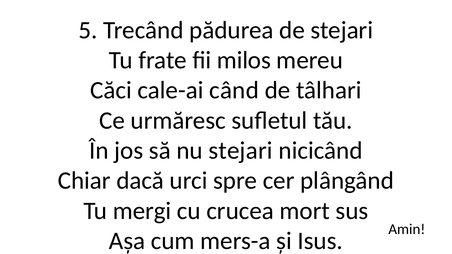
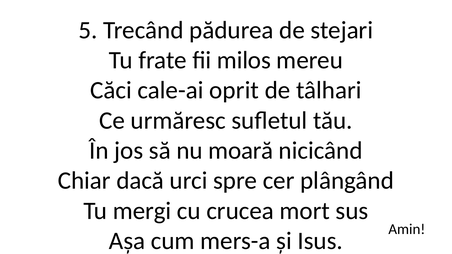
când: când -> oprit (234, 90)
nu stejari: stejari -> moară (241, 151)
